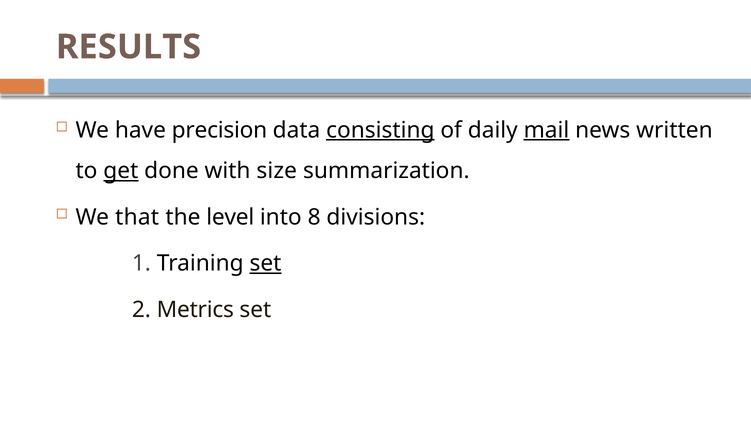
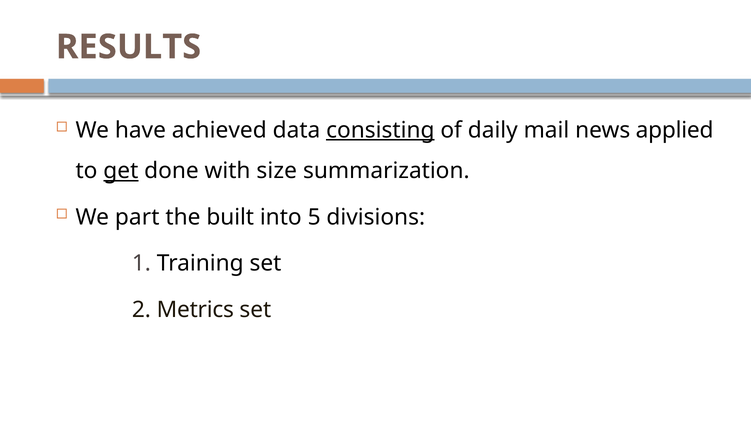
precision: precision -> achieved (219, 130)
mail underline: present -> none (546, 130)
written: written -> applied (675, 130)
that: that -> part (137, 217)
level: level -> built (230, 217)
8: 8 -> 5 (314, 217)
set underline: present -> none (266, 264)
